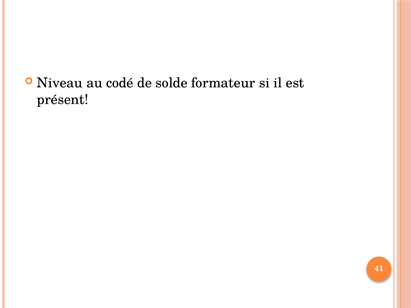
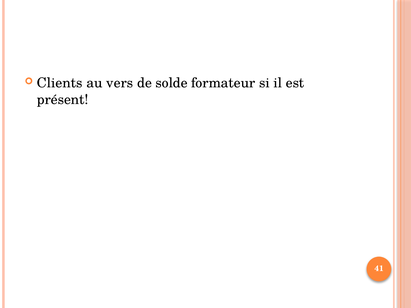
Niveau: Niveau -> Clients (60, 83)
codé: codé -> vers (120, 83)
